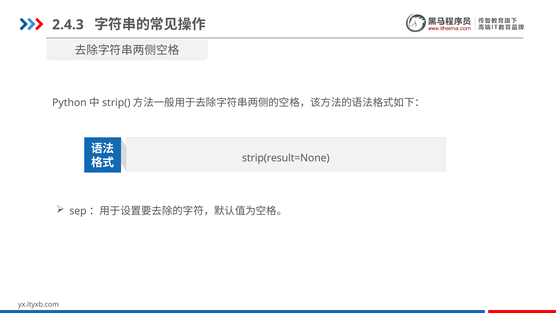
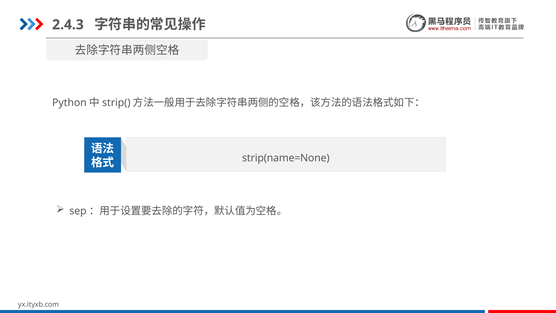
strip(result=None: strip(result=None -> strip(name=None (286, 158)
